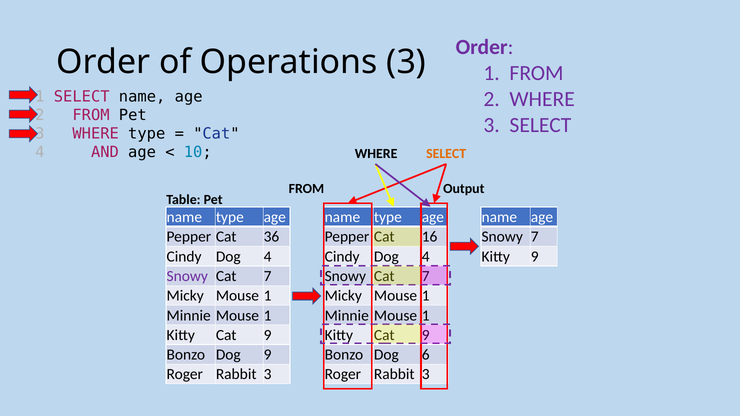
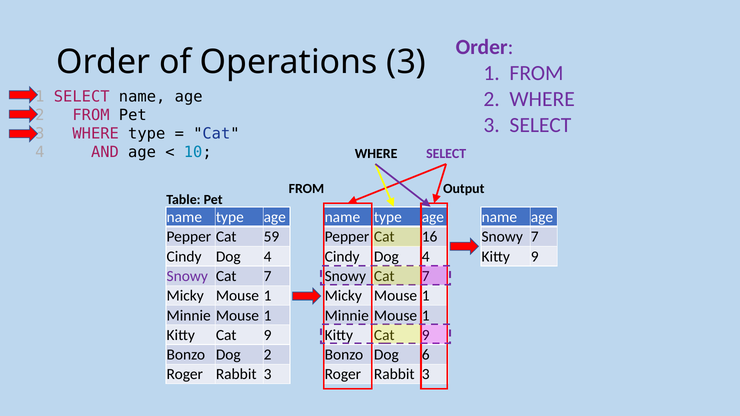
SELECT colour: orange -> purple (446, 154)
36: 36 -> 59 (271, 237)
Dog 9: 9 -> 2 (268, 355)
